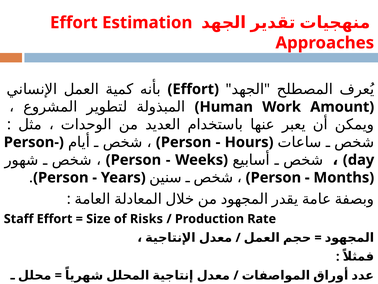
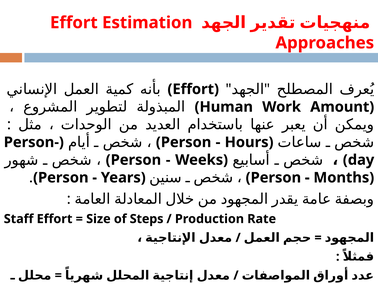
Risks: Risks -> Steps (147, 219)
